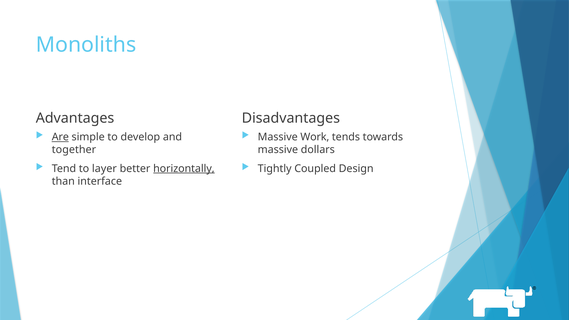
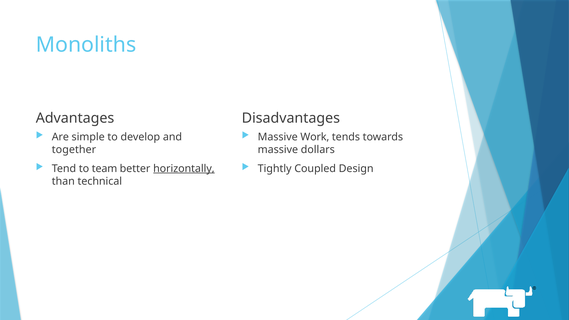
Are underline: present -> none (60, 137)
layer: layer -> team (105, 169)
interface: interface -> technical (100, 181)
